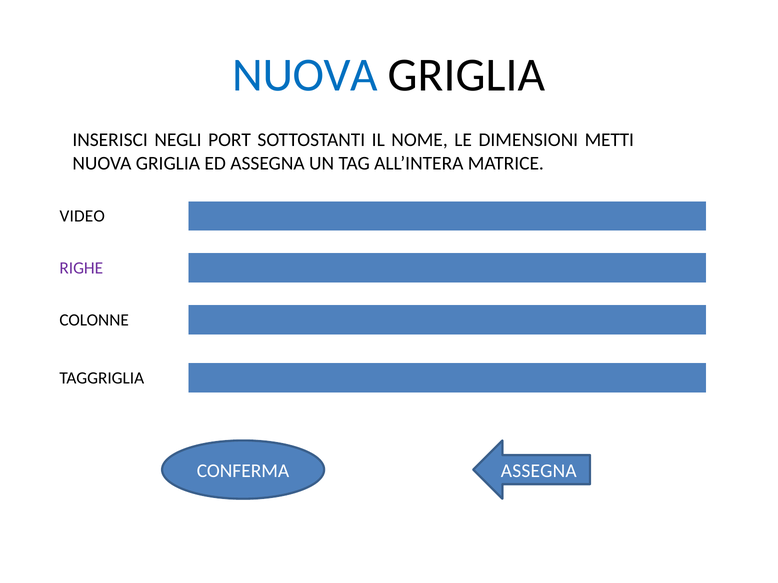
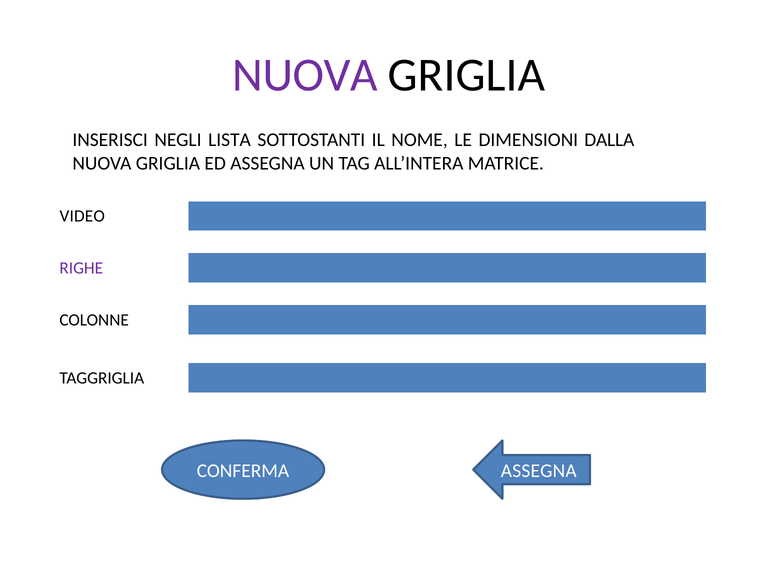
NUOVA colour: blue -> purple (305, 75)
PORT: PORT -> LISTA (230, 140)
METTI: METTI -> DALLA (609, 140)
